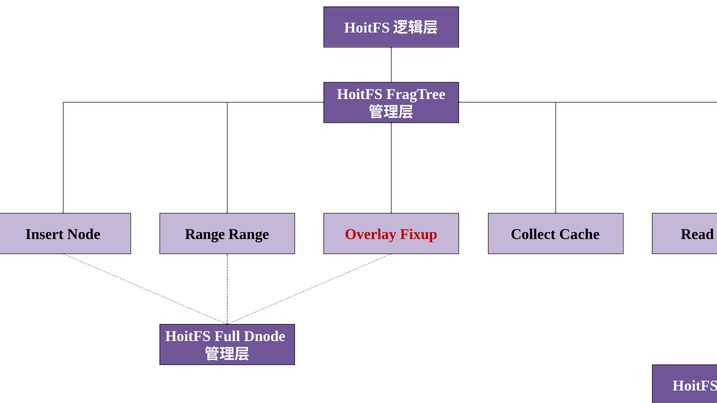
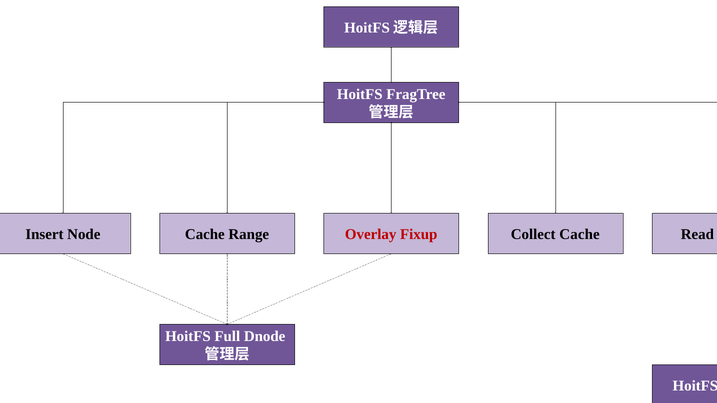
Node Range: Range -> Cache (205, 235)
